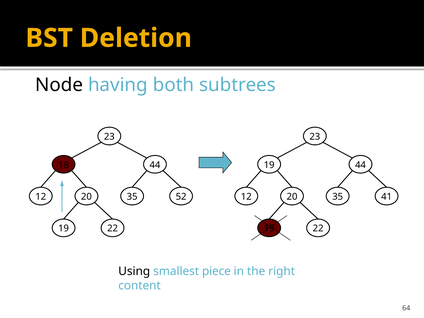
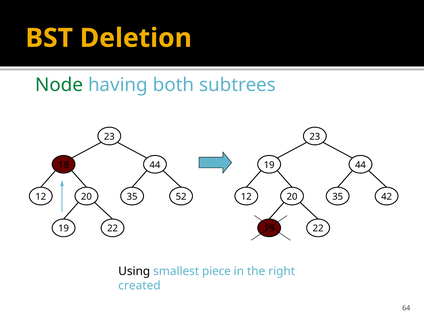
Node colour: black -> green (59, 85)
41: 41 -> 42 (387, 197)
content: content -> created (139, 286)
